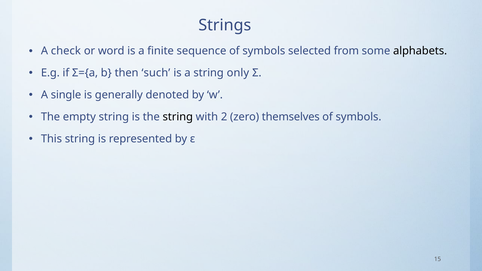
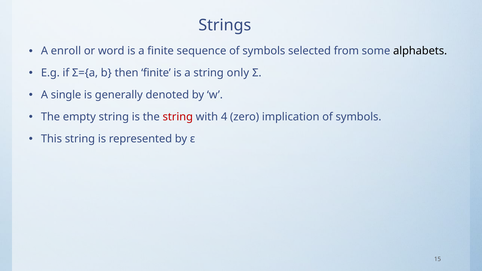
check: check -> enroll (66, 51)
then such: such -> finite (156, 73)
string colour: black -> red (178, 117)
2: 2 -> 4 (224, 117)
themselves: themselves -> implication (291, 117)
